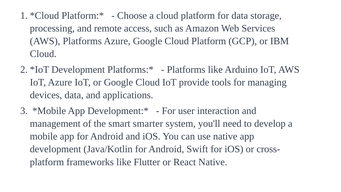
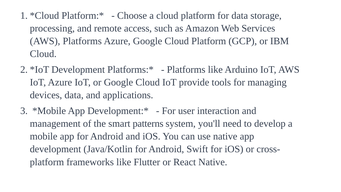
smarter: smarter -> patterns (148, 123)
